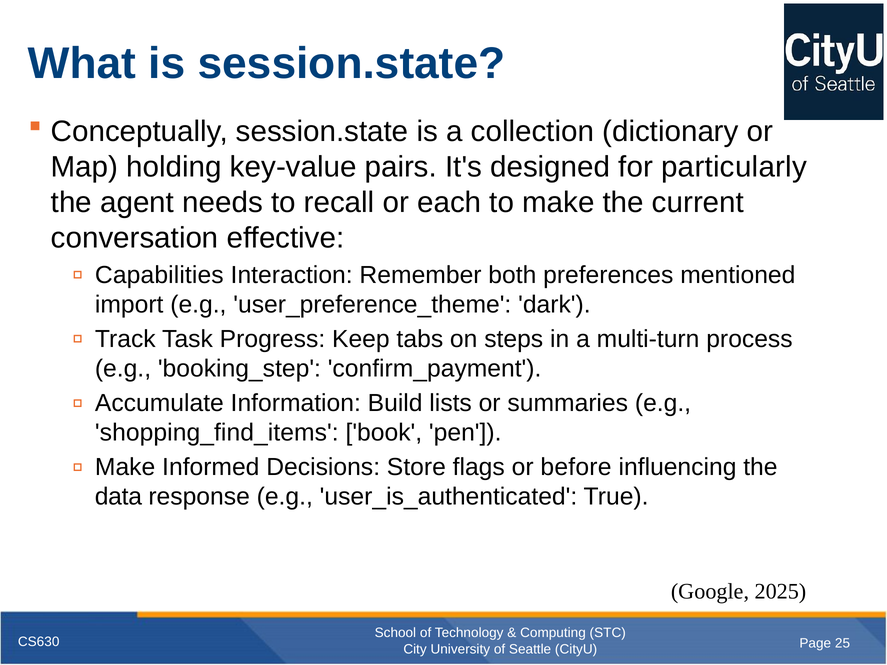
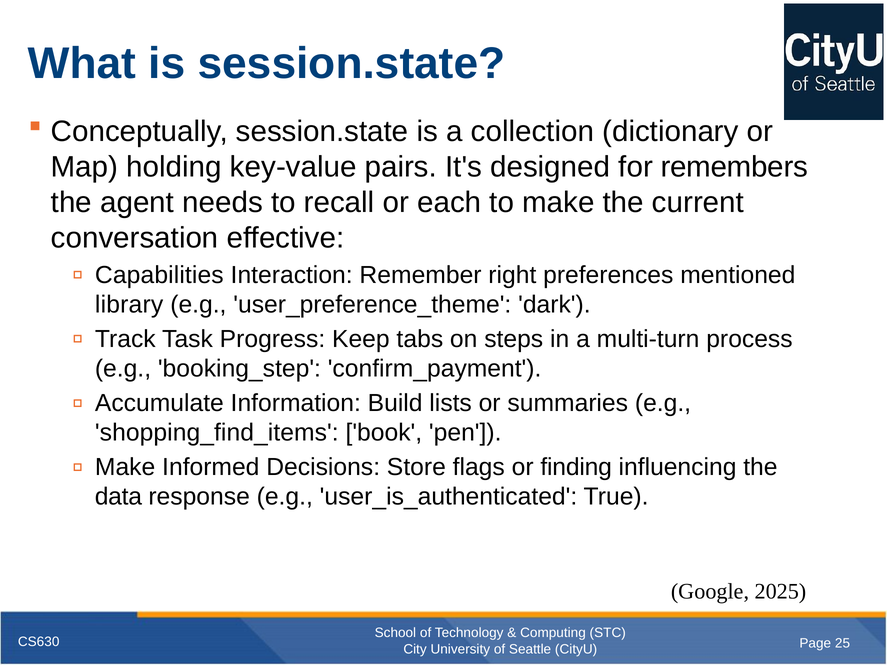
particularly: particularly -> remembers (734, 167)
both: both -> right (512, 275)
import: import -> library (129, 305)
before: before -> finding (576, 467)
